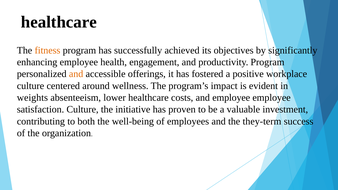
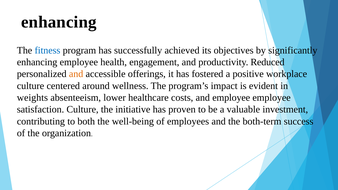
healthcare: healthcare -> enhancing (59, 22)
fitness colour: orange -> blue (47, 50)
productivity Program: Program -> Reduced (268, 62)
they-term: they-term -> both-term (262, 121)
